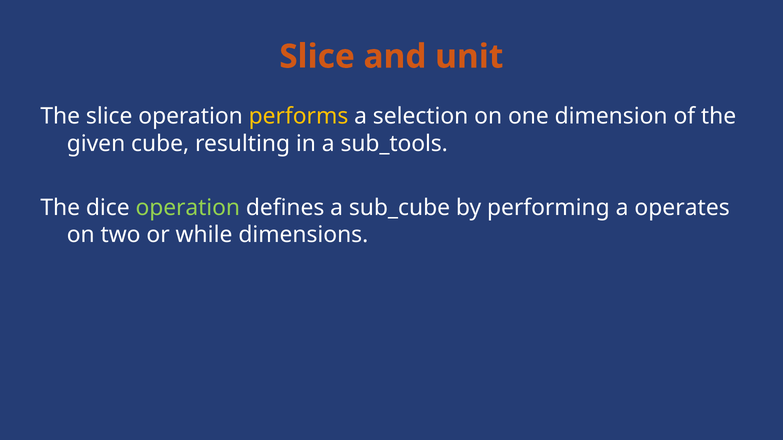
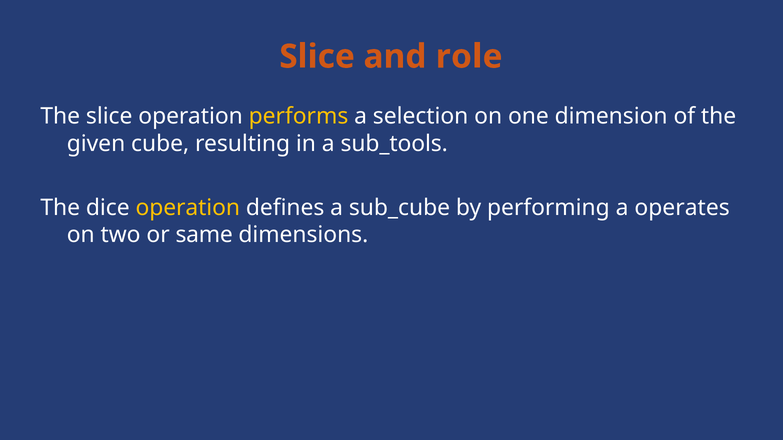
unit: unit -> role (469, 57)
operation colour: light green -> yellow (188, 208)
while: while -> same (204, 235)
